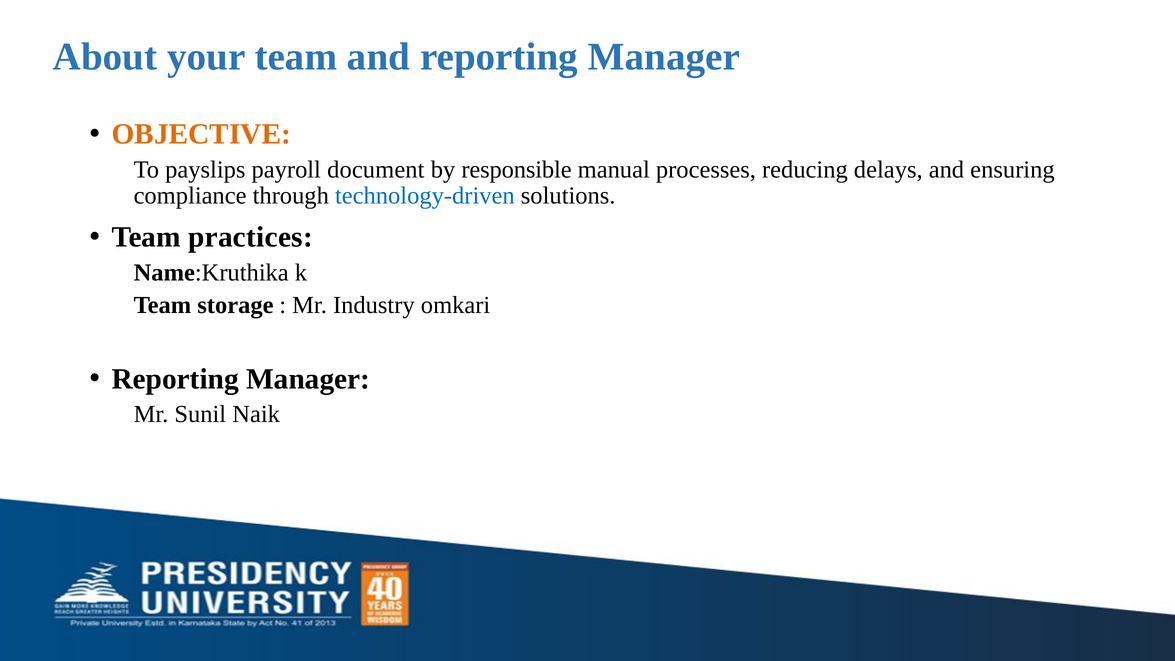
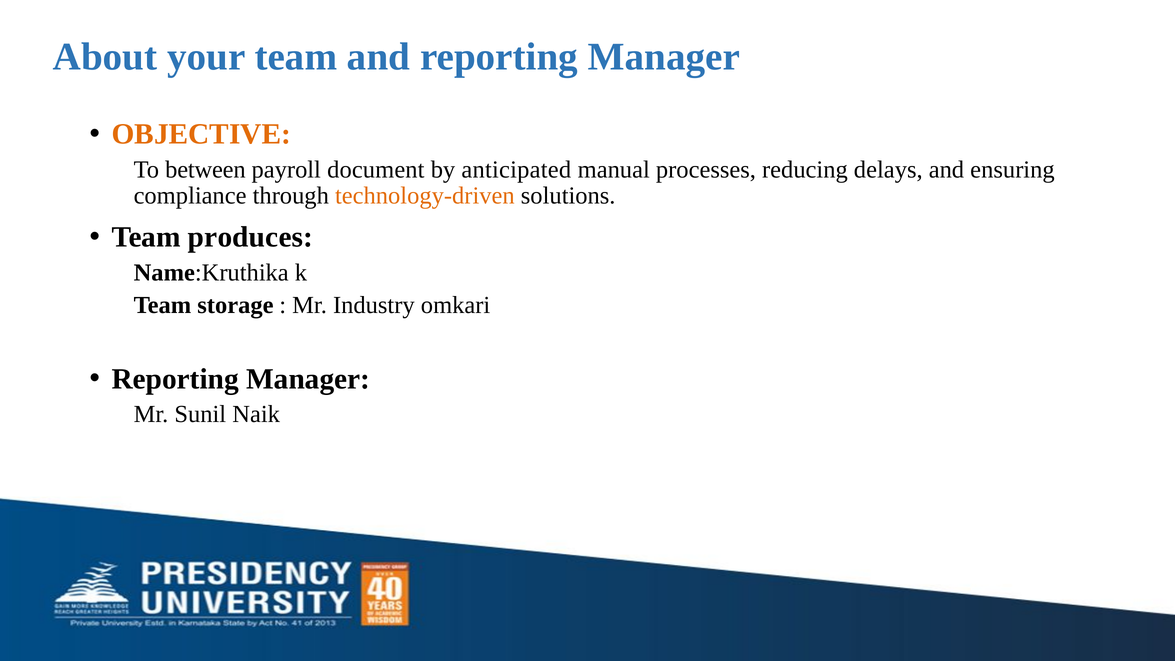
payslips: payslips -> between (205, 169)
responsible: responsible -> anticipated (516, 169)
technology-driven colour: blue -> orange (425, 196)
practices: practices -> produces (251, 237)
